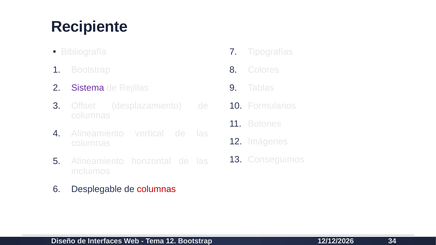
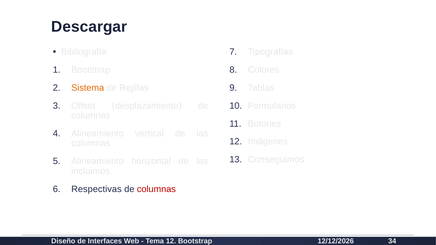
Recipiente: Recipiente -> Descargar (89, 27)
Sistema colour: purple -> orange (88, 88)
Desplegable: Desplegable -> Respectivas (96, 189)
